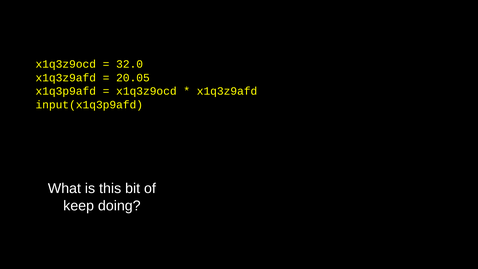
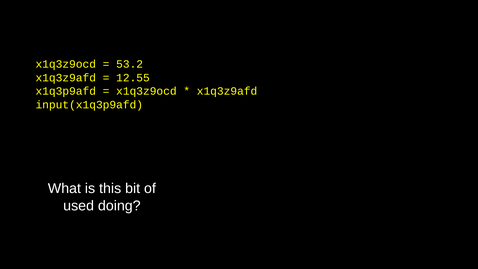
32.0: 32.0 -> 53.2 (130, 64)
20.05: 20.05 -> 12.55 (133, 78)
keep: keep -> used (79, 206)
